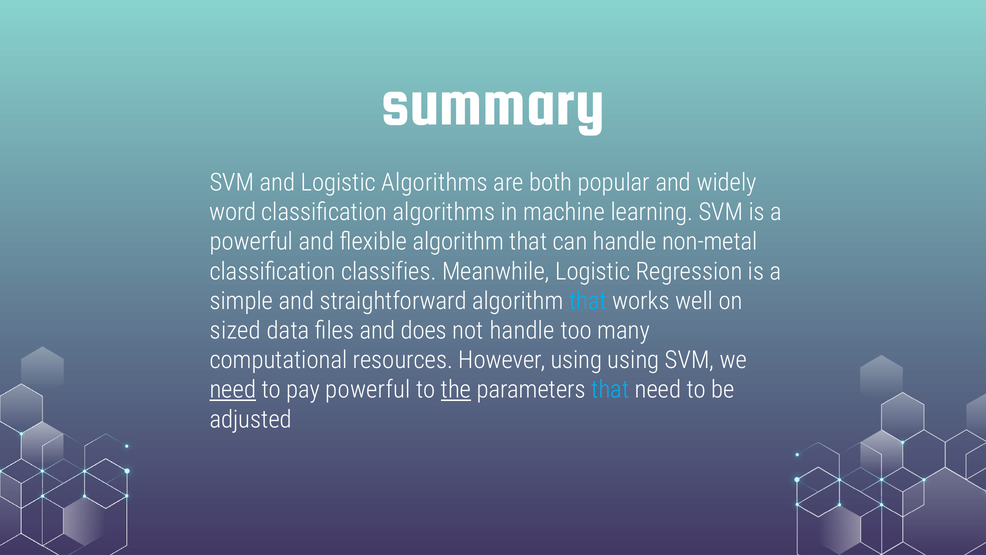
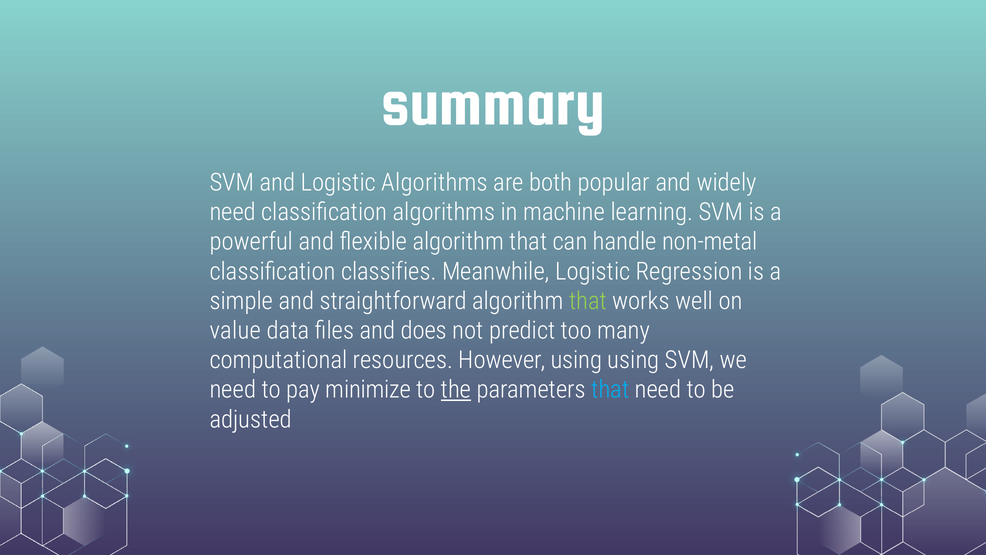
word: word -> need (233, 212)
that colour: light blue -> light green (588, 301)
sized: sized -> value (235, 330)
not handle: handle -> predict (522, 330)
need underline: present -> none (233, 390)
pay powerful: powerful -> minimize (368, 390)
